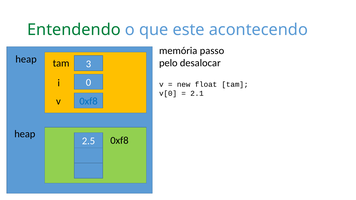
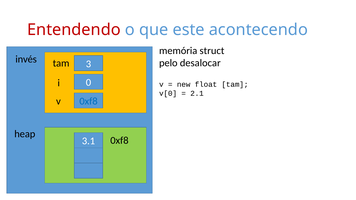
Entendendo colour: green -> red (74, 30)
passo: passo -> struct (212, 51)
heap: heap -> invés (26, 59)
2.5: 2.5 -> 3.1 (88, 141)
